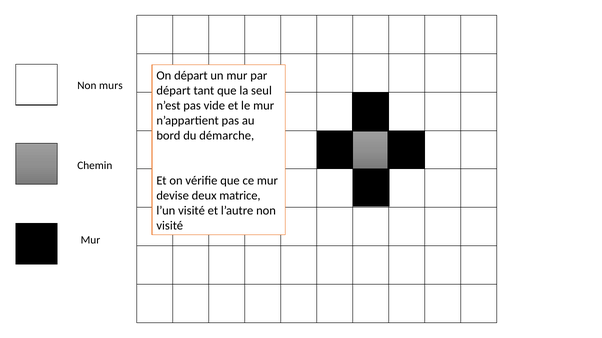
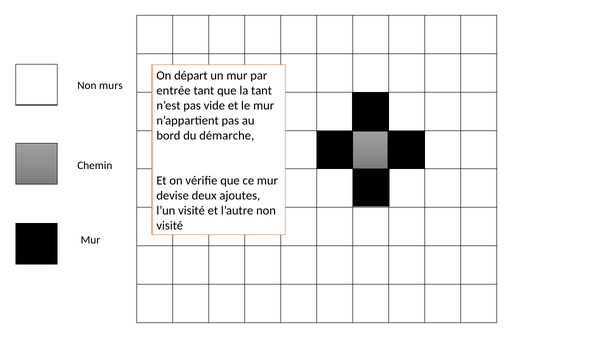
départ: départ -> entrée (174, 91)
la seul: seul -> tant (262, 91)
matrice: matrice -> ajoutes (240, 196)
